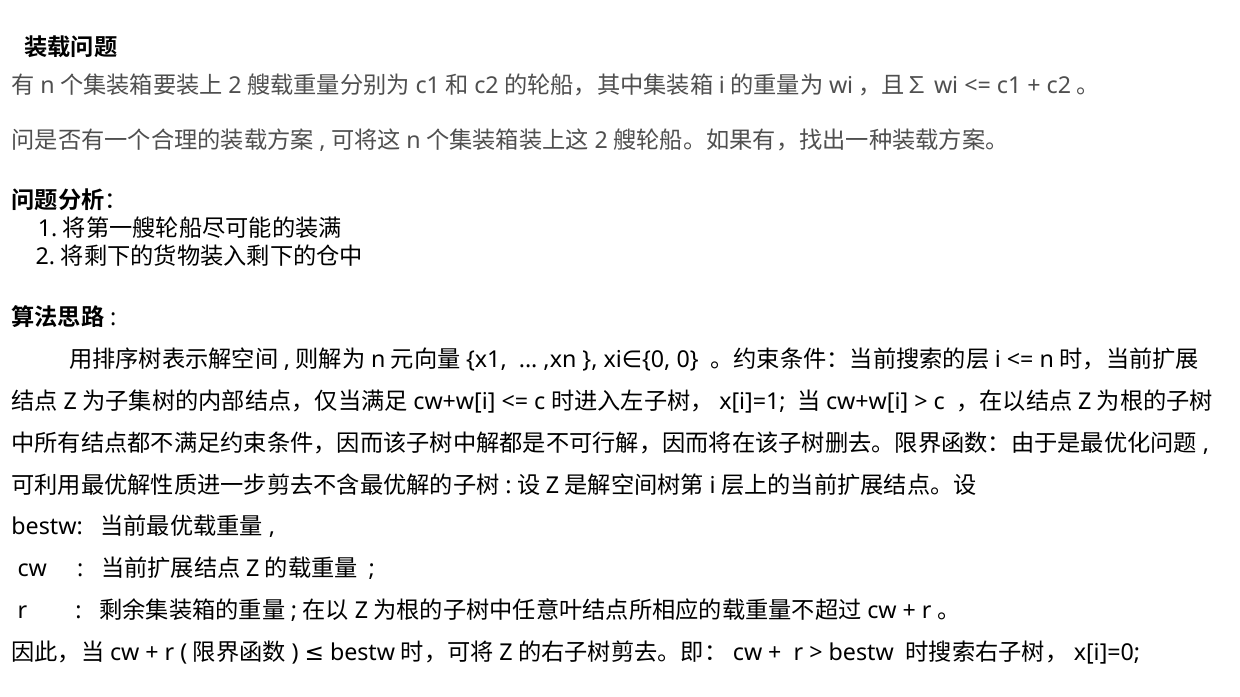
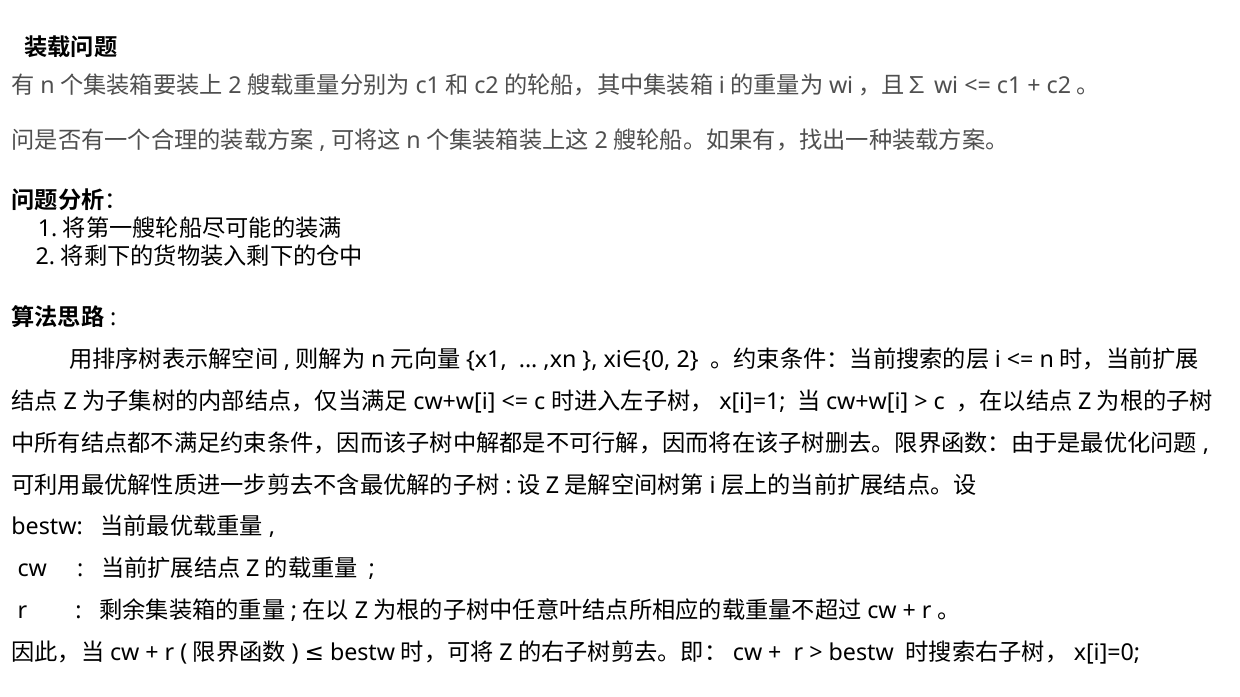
0: 0 -> 2 (688, 360)
